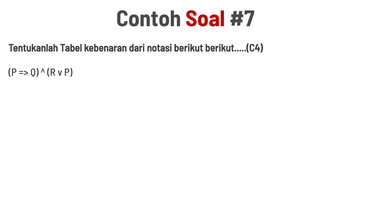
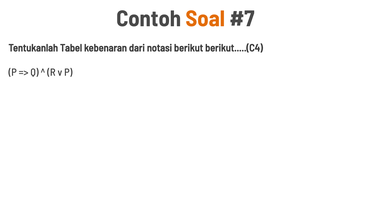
Soal colour: red -> orange (205, 19)
